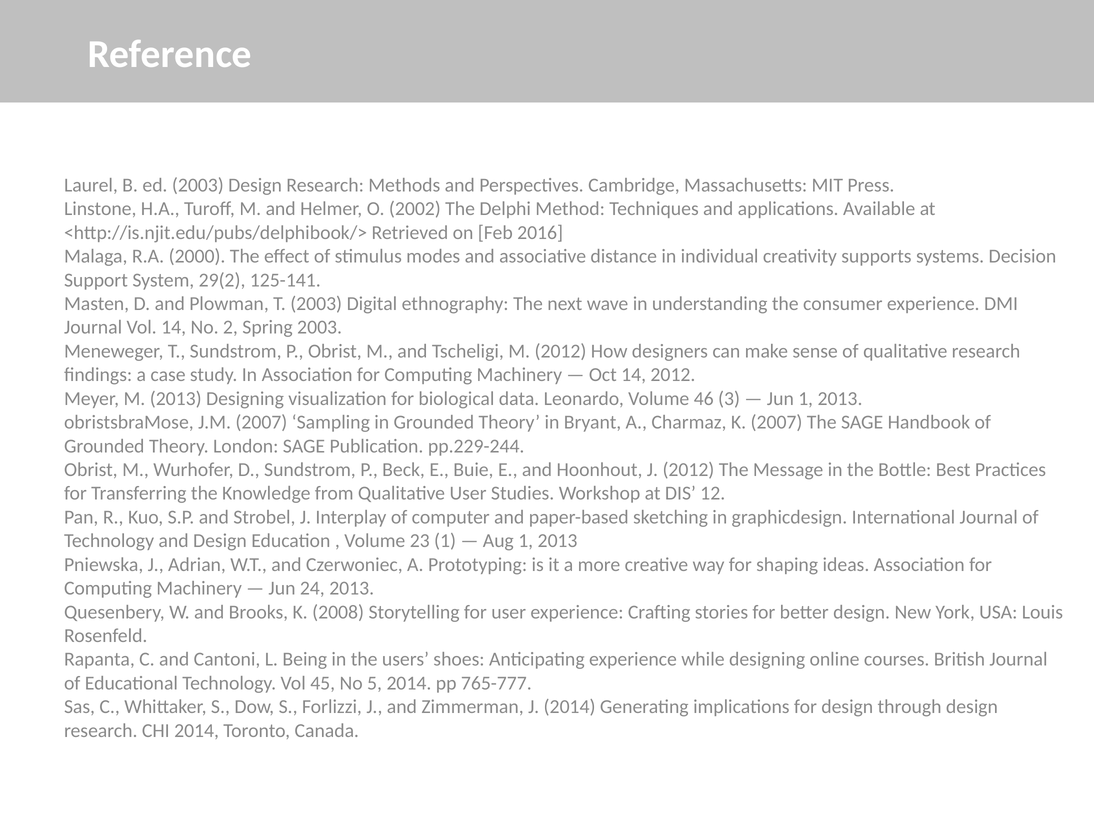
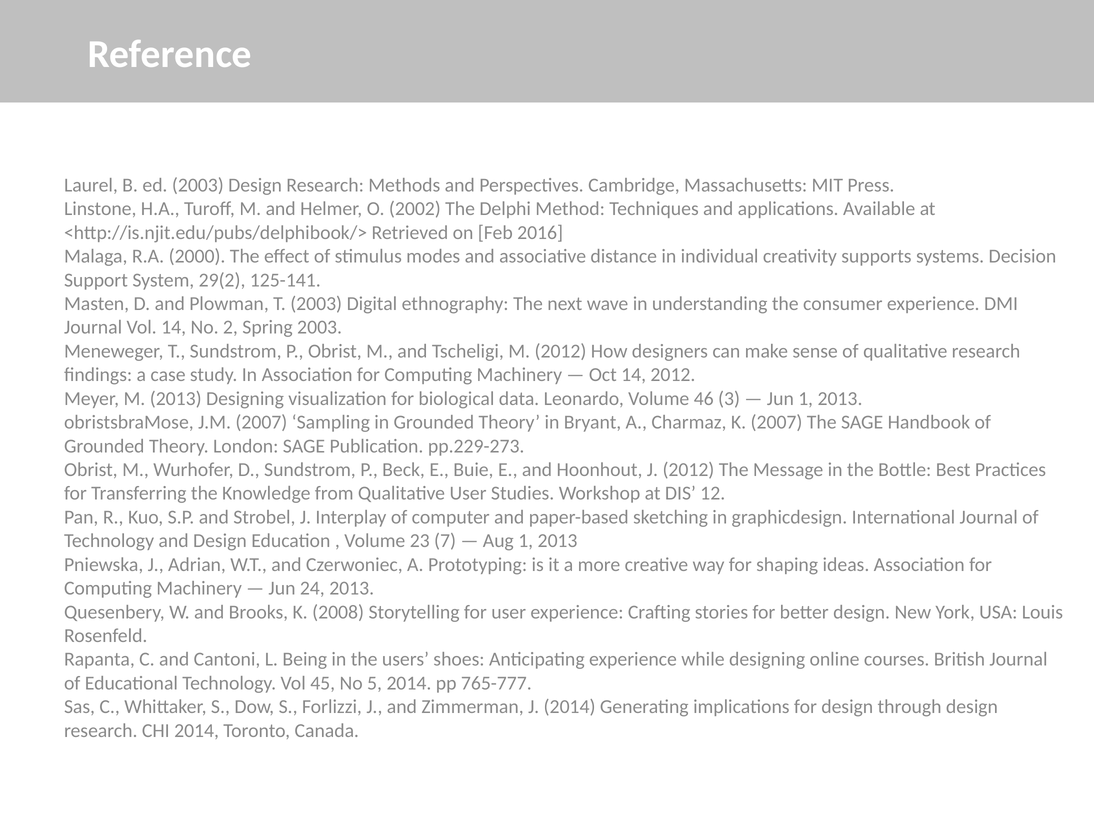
pp.229-244: pp.229-244 -> pp.229-273 (476, 446)
23 1: 1 -> 7 (445, 541)
